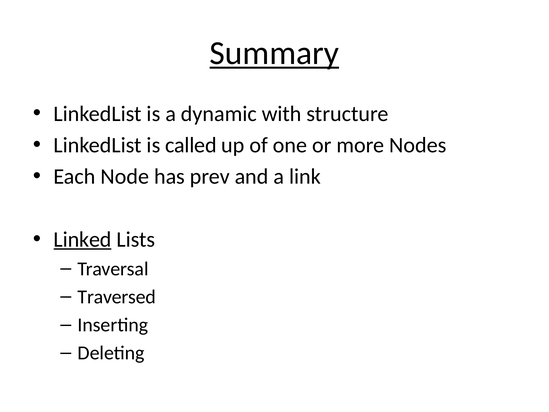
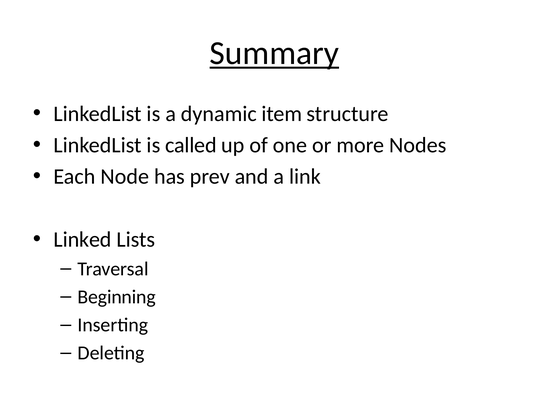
with: with -> item (282, 114)
Linked underline: present -> none (83, 239)
Traversed: Traversed -> Beginning (117, 297)
